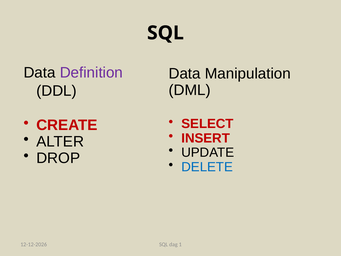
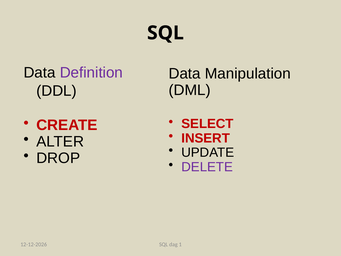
DELETE colour: blue -> purple (207, 167)
